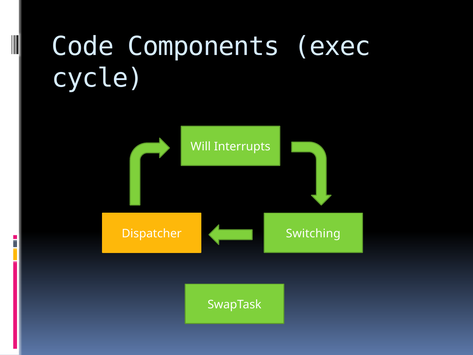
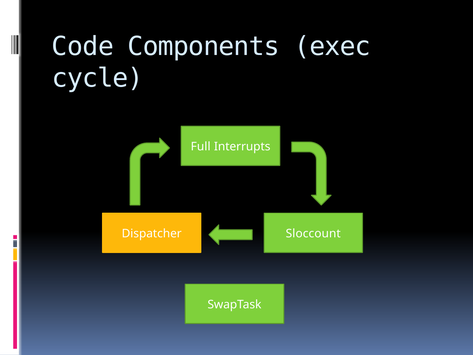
Will: Will -> Full (201, 147)
Switching: Switching -> Sloccount (313, 233)
